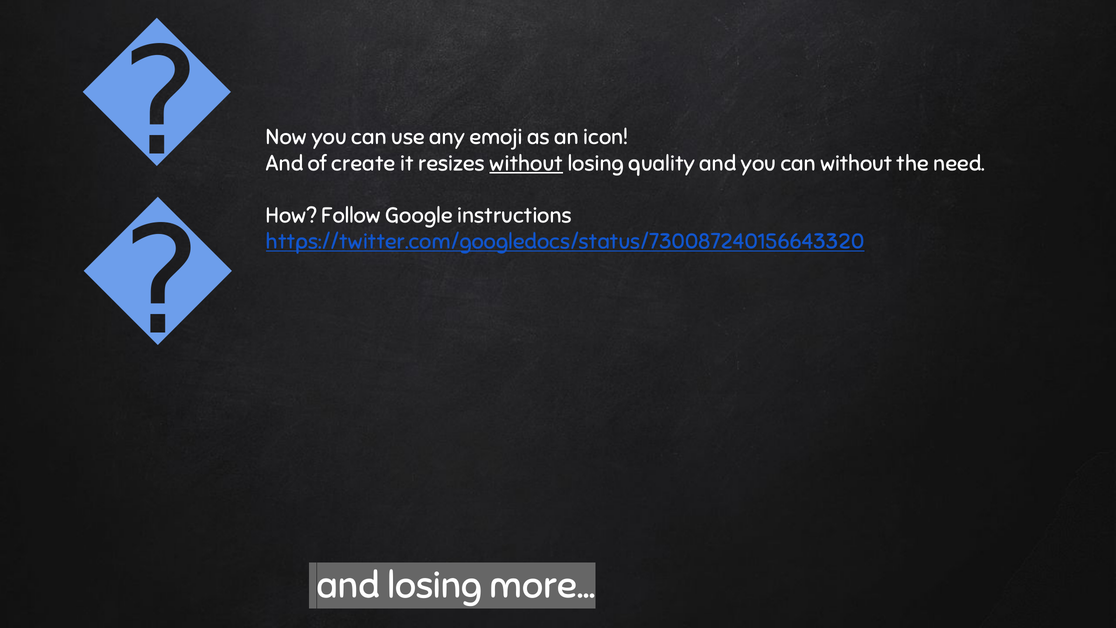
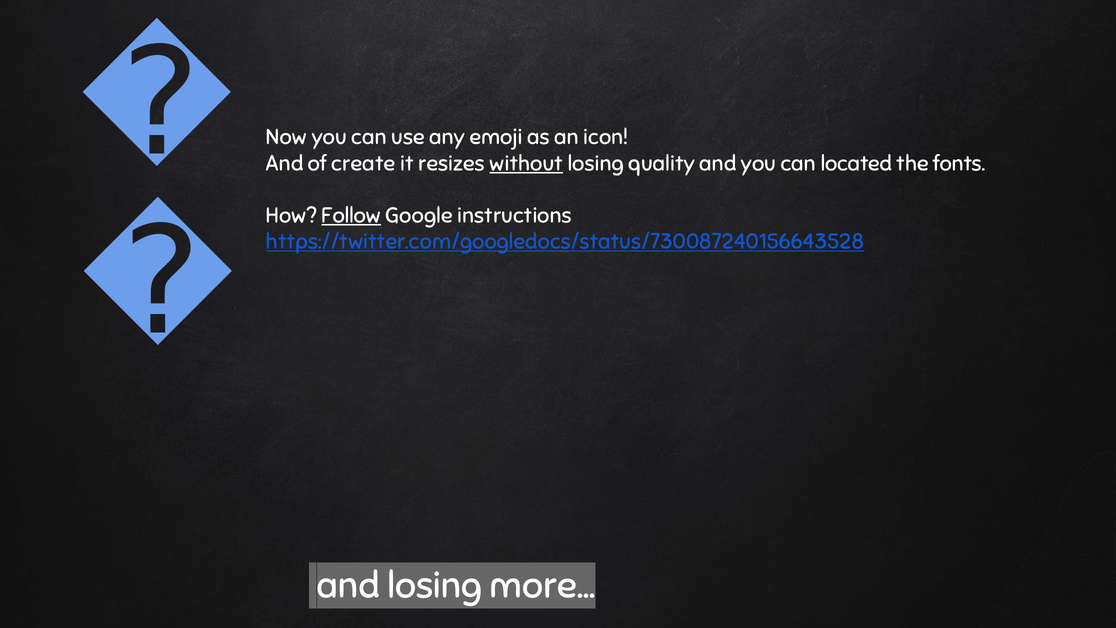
can without: without -> located (856, 163)
need: need -> fonts (959, 163)
Follow underline: none -> present (351, 215)
https://twitter.com/googledocs/status/730087240156643320: https://twitter.com/googledocs/status/730087240156643320 -> https://twitter.com/googledocs/status/730087240156643528 (565, 241)
